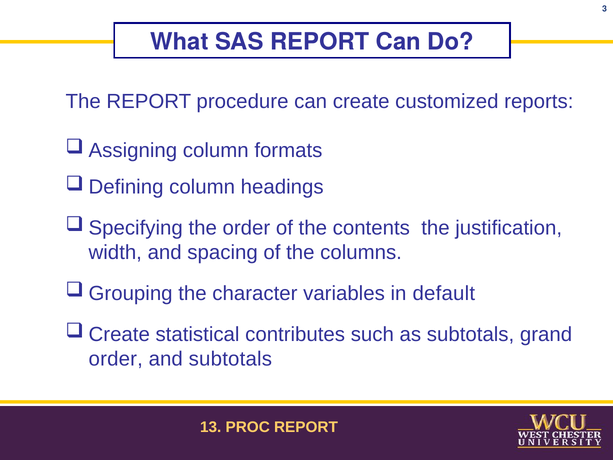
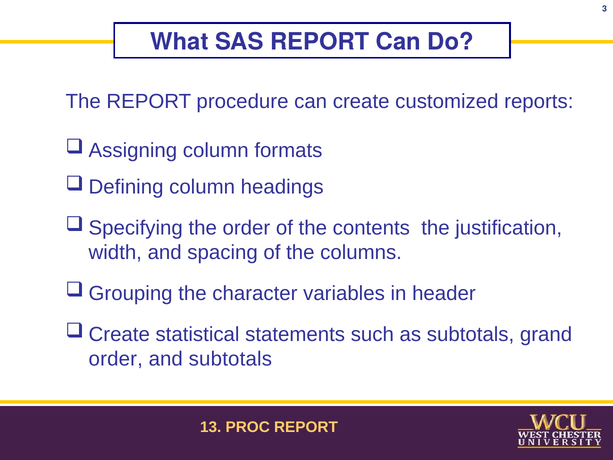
default: default -> header (444, 293)
contributes: contributes -> statements (295, 334)
